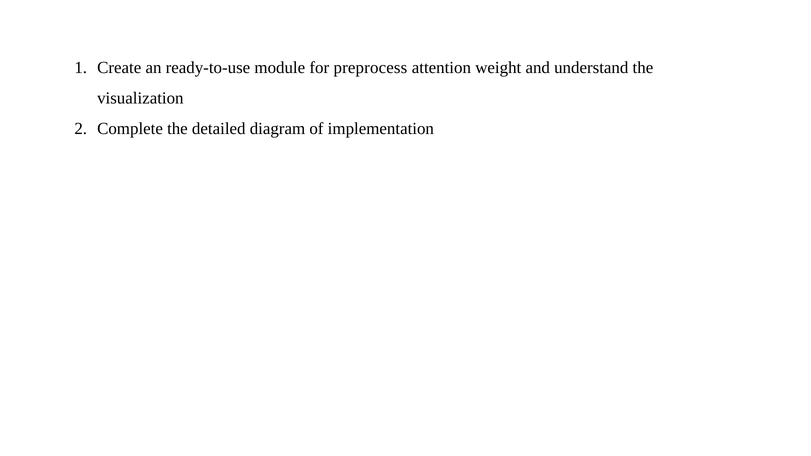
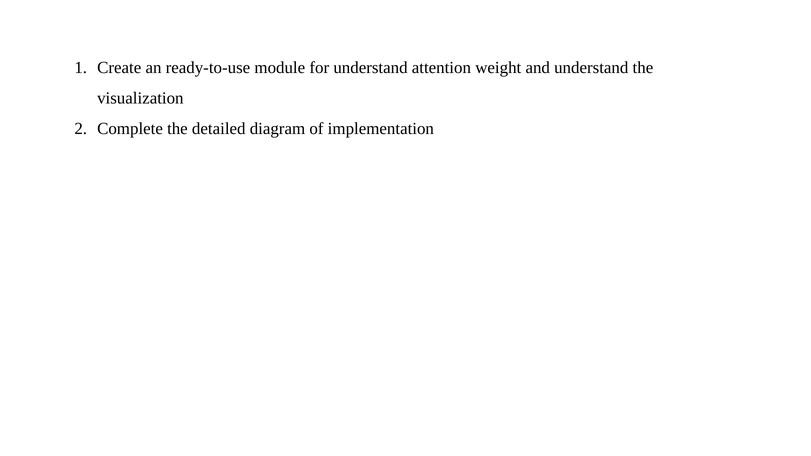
for preprocess: preprocess -> understand (370, 68)
